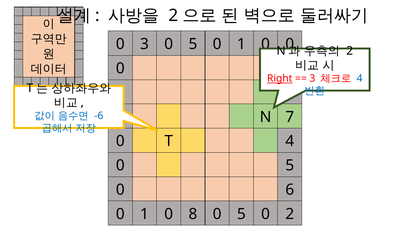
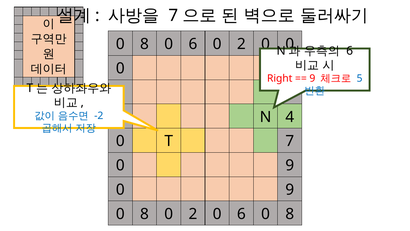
2: 2 -> 7 (173, 16)
3: 3 -> 8 (144, 44)
5: 5 -> 6 (193, 44)
1: 1 -> 2 (241, 44)
2: 2 -> 6 (350, 51)
Right underline: present -> none (280, 78)
3: 3 -> 9 (312, 78)
4: 4 -> 5 (360, 78)
-6: -6 -> -2 (99, 116)
7: 7 -> 4 (290, 117)
T 4: 4 -> 7 (290, 141)
5: 5 -> 9 (290, 165)
6: 6 -> 9 (290, 189)
1: 1 -> 8 (144, 214)
8: 8 -> 2 (193, 214)
5: 5 -> 6 (241, 214)
2: 2 -> 8 (290, 214)
